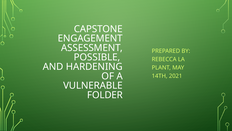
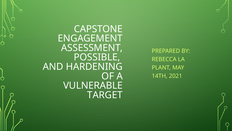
FOLDER: FOLDER -> TARGET (105, 95)
